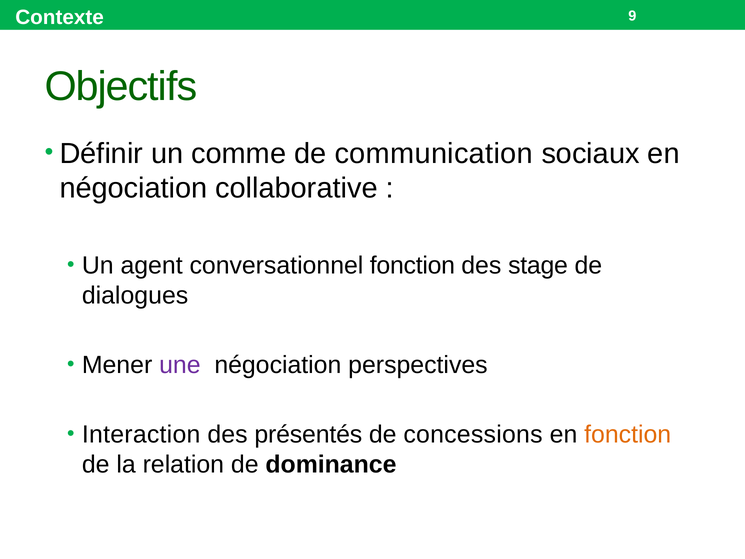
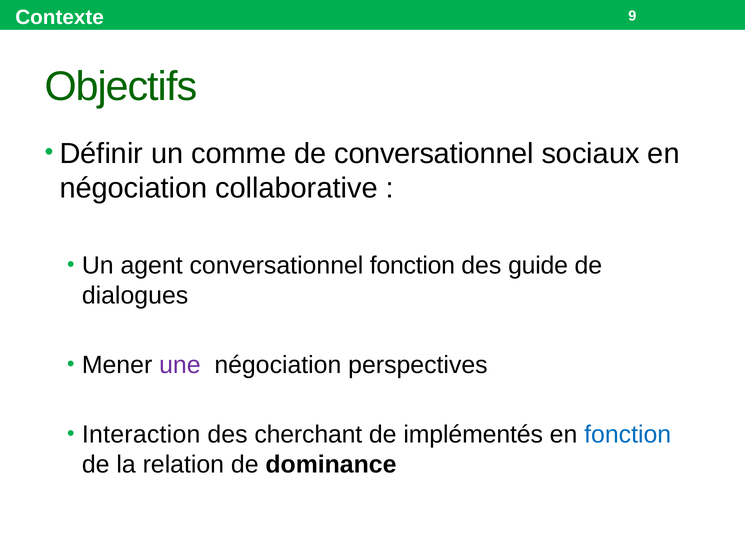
de communication: communication -> conversationnel (434, 153)
stage: stage -> guide (538, 266)
présentés: présentés -> cherchant (308, 434)
concessions: concessions -> implémentés (473, 434)
fonction colour: orange -> blue (628, 434)
